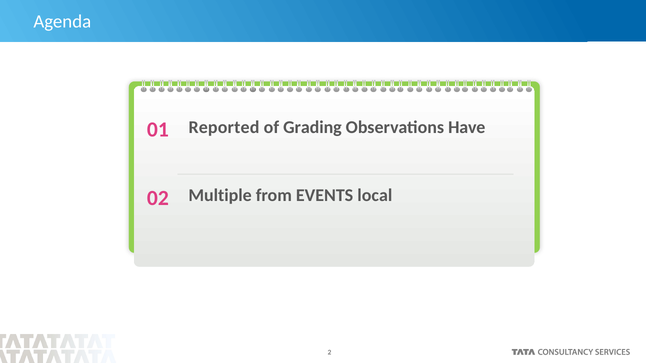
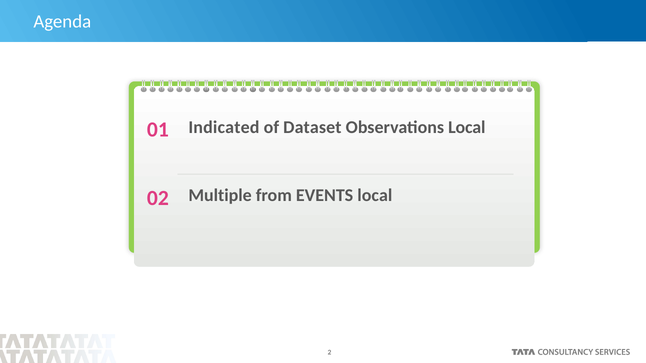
Reported: Reported -> Indicated (224, 127)
Grading: Grading -> Dataset (312, 127)
Observations Have: Have -> Local (467, 127)
